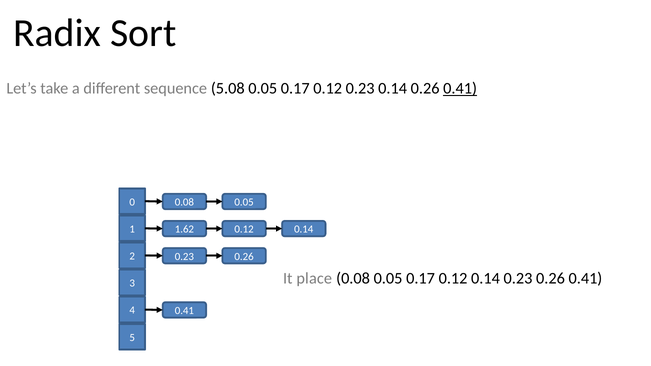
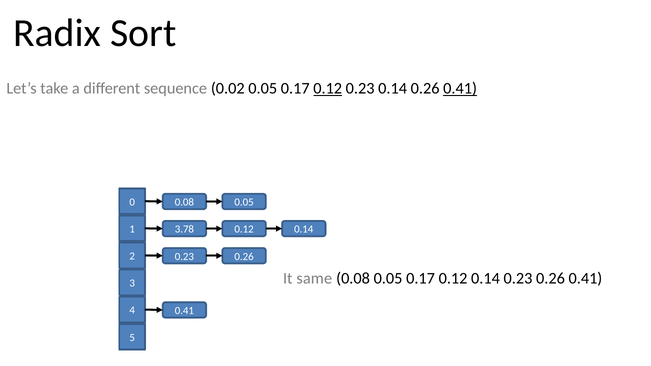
5.08: 5.08 -> 0.02 (228, 89)
0.12 underline: none -> present (328, 89)
1.62: 1.62 -> 3.78 (184, 229)
place: place -> same (314, 279)
